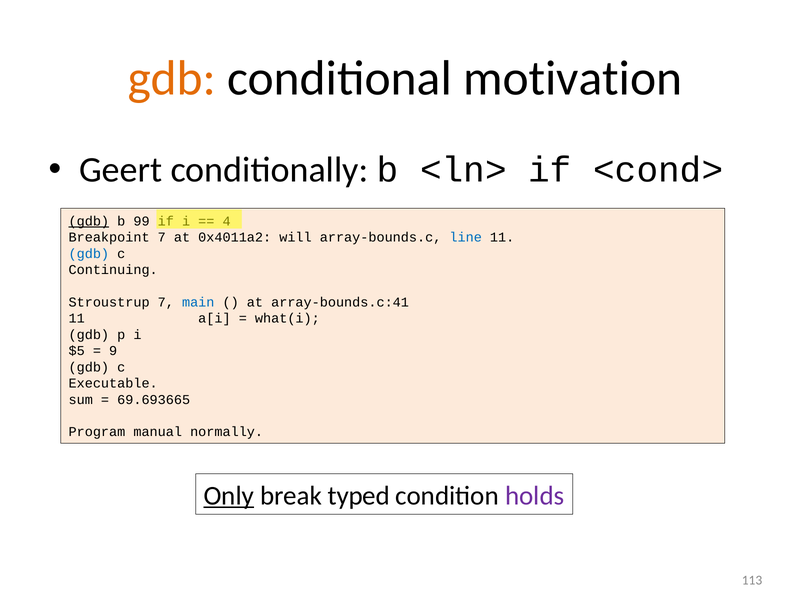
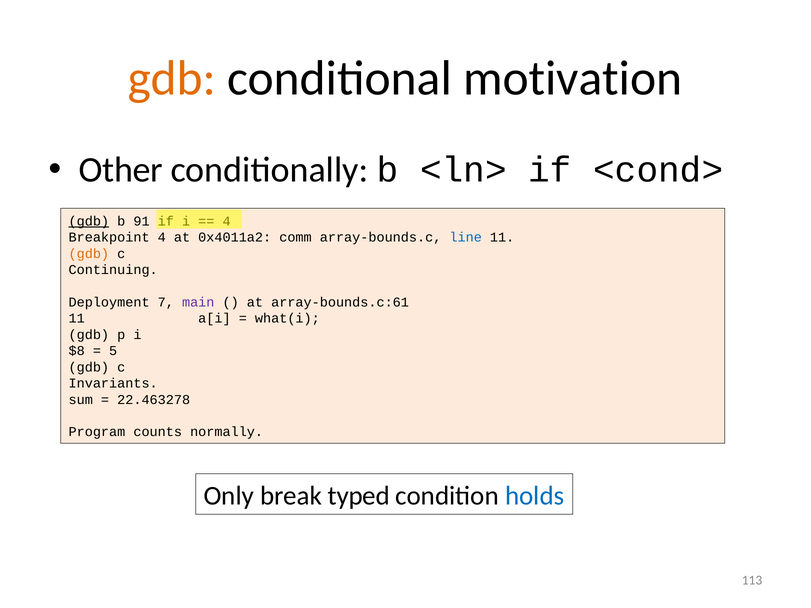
Geert: Geert -> Other (121, 170)
99: 99 -> 91 (142, 221)
Breakpoint 7: 7 -> 4 (162, 238)
will: will -> comm (295, 238)
gdb colour: blue -> orange (89, 254)
Stroustrup: Stroustrup -> Deployment (109, 302)
main colour: blue -> purple (198, 302)
array-bounds.c:41: array-bounds.c:41 -> array-bounds.c:61 (340, 302)
$5: $5 -> $8 (77, 351)
9: 9 -> 5 (113, 351)
Executable: Executable -> Invariants (113, 384)
69.693665: 69.693665 -> 22.463278 (154, 400)
manual: manual -> counts (158, 432)
Only underline: present -> none (229, 496)
holds colour: purple -> blue (535, 496)
